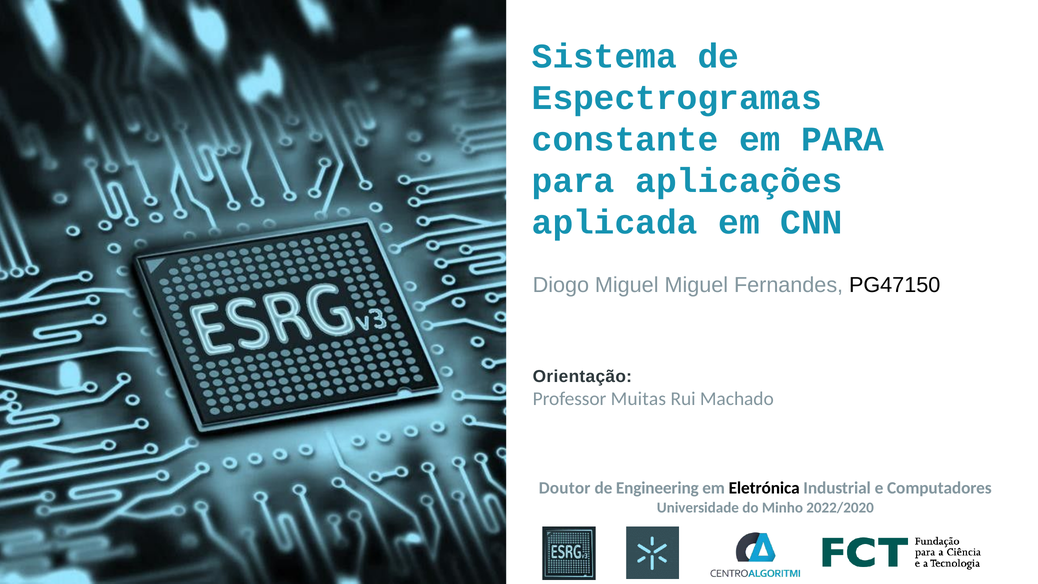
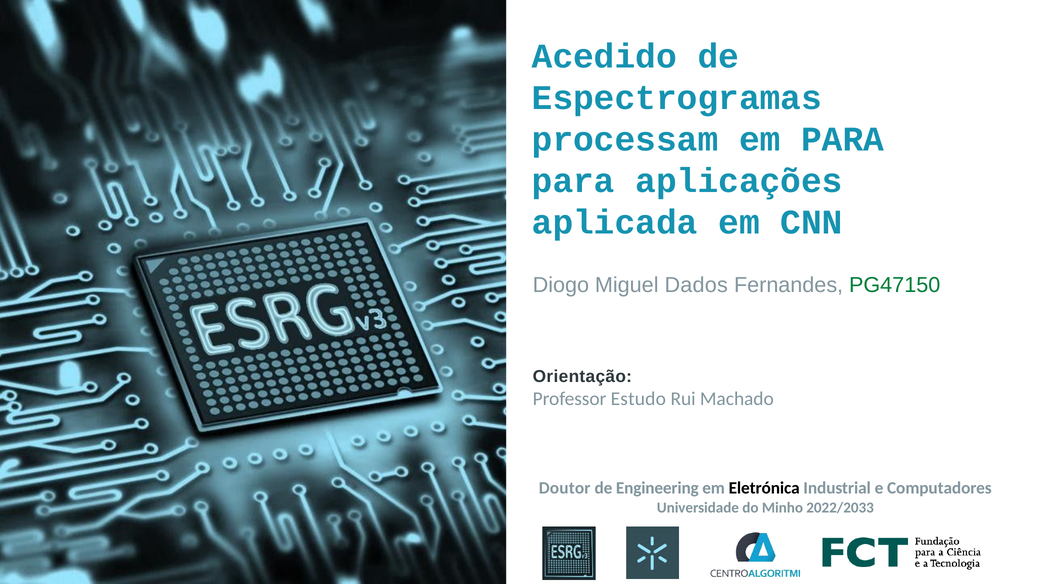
Sistema: Sistema -> Acedido (604, 56)
constante: constante -> processam (625, 139)
Miguel Miguel: Miguel -> Dados (696, 285)
PG47150 colour: black -> green (895, 285)
Muitas: Muitas -> Estudo (638, 399)
2022/2020: 2022/2020 -> 2022/2033 (840, 507)
